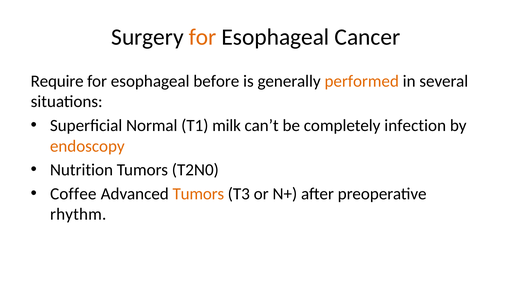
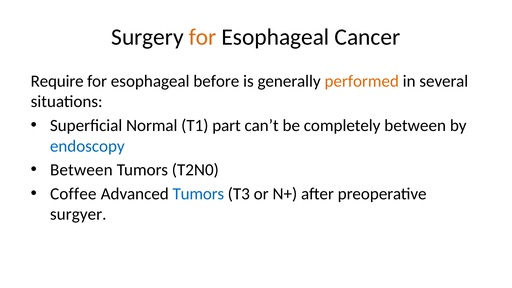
milk: milk -> part (227, 126)
completely infection: infection -> between (415, 126)
endoscopy colour: orange -> blue (87, 146)
Nutrition: Nutrition -> Between (81, 170)
Tumors colour: orange -> blue (198, 194)
rhythm: rhythm -> surgyer (78, 214)
